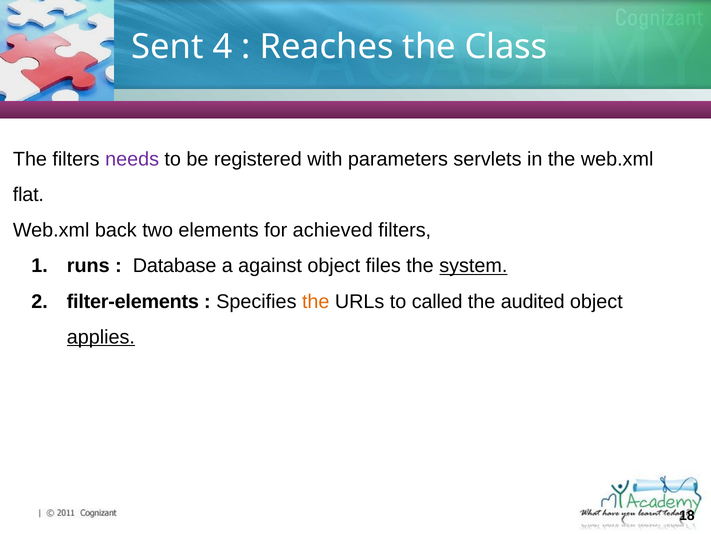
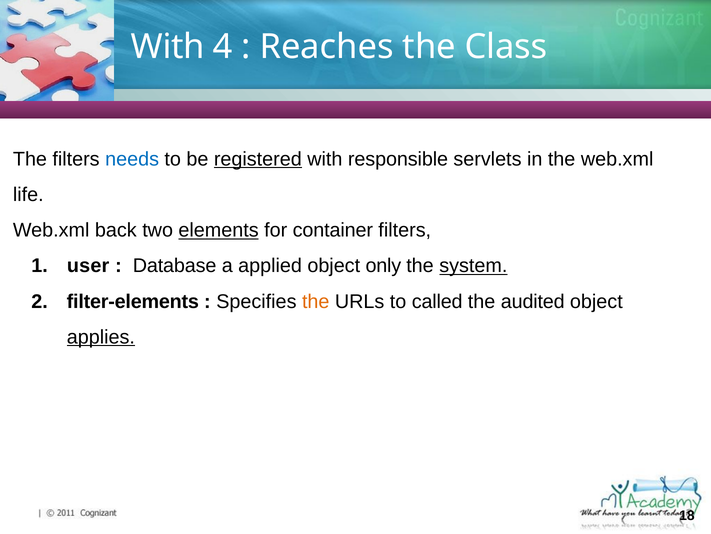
Sent: Sent -> With (168, 47)
needs colour: purple -> blue (132, 159)
registered underline: none -> present (258, 159)
parameters: parameters -> responsible (398, 159)
flat: flat -> life (28, 194)
elements underline: none -> present (219, 230)
achieved: achieved -> container (333, 230)
runs: runs -> user (88, 266)
against: against -> applied (270, 266)
files: files -> only (383, 266)
